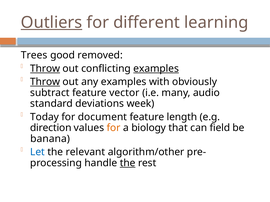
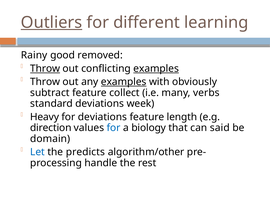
Trees: Trees -> Rainy (34, 55)
Throw underline: present -> none (45, 82)
examples underline: none -> present (124, 82)
vector: vector -> collect (124, 93)
audio: audio -> verbs (206, 93)
Today: Today -> Heavy (45, 117)
for document: document -> deviations (102, 117)
for colour: orange -> blue (114, 128)
field: field -> said (220, 128)
banana: banana -> domain (50, 139)
relevant: relevant -> predicts (85, 152)
the underline: present -> none (128, 163)
